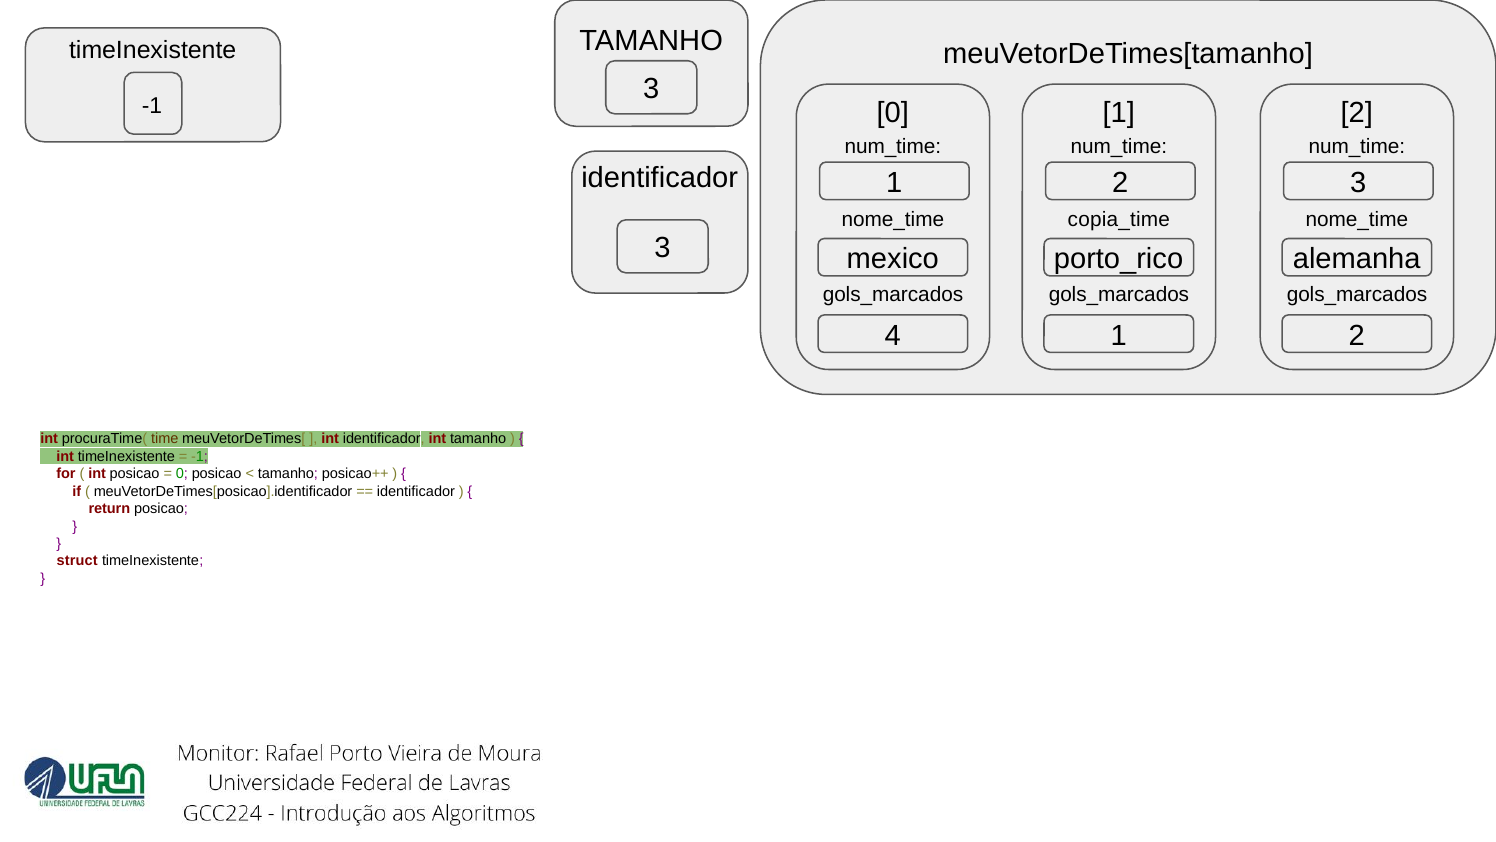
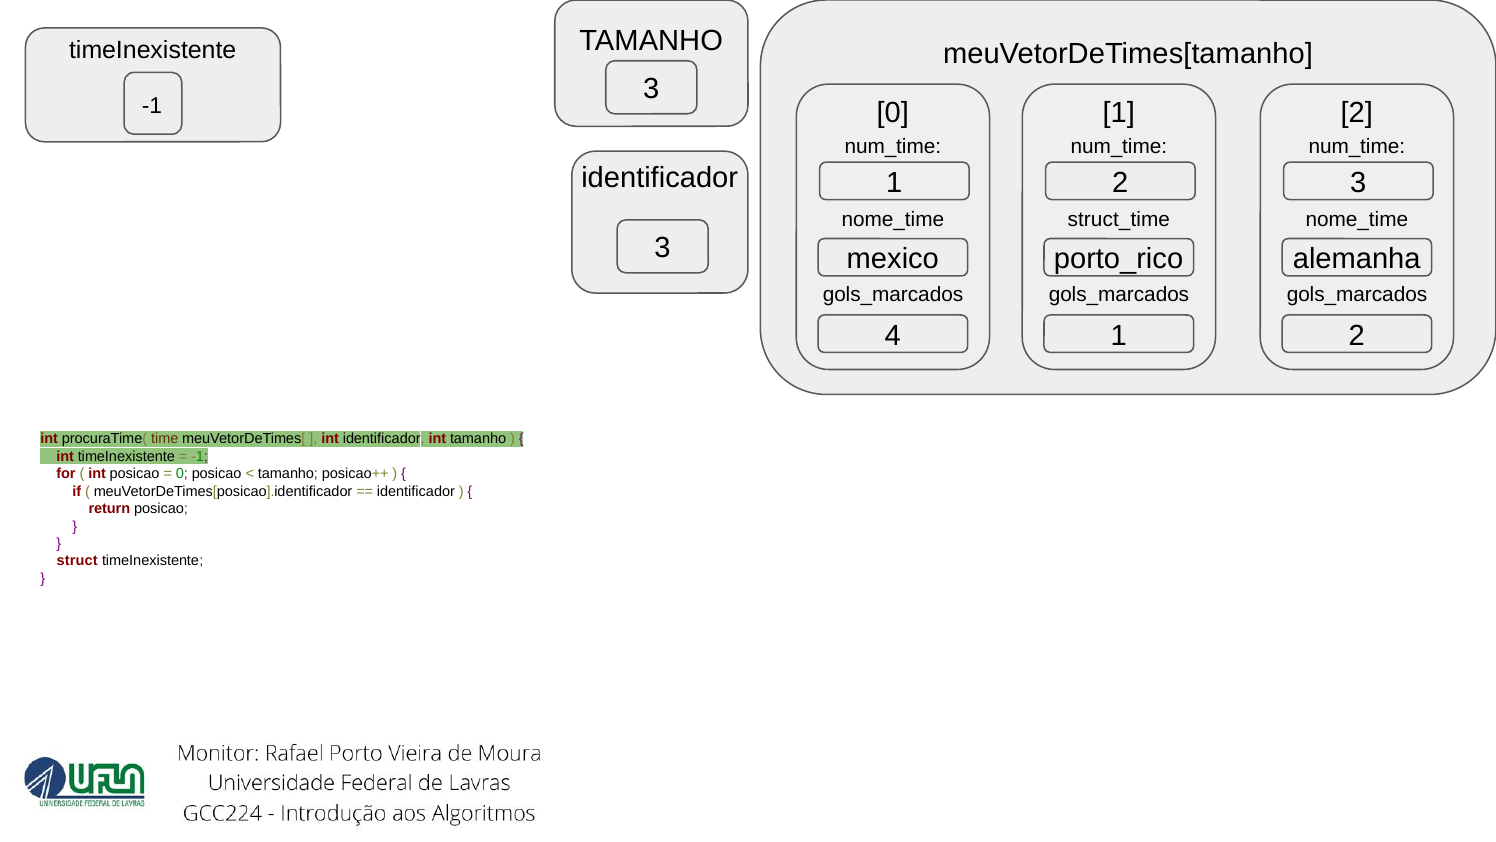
copia_time: copia_time -> struct_time (1119, 220)
